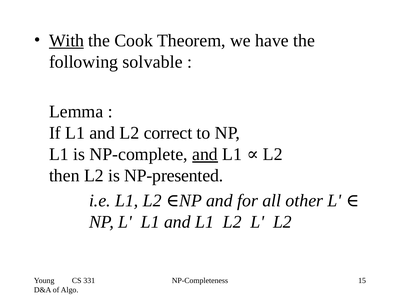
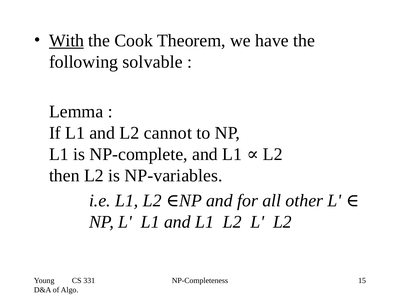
correct: correct -> cannot (168, 133)
and underline: present -> none (205, 154)
NP-presented: NP-presented -> NP-variables (174, 176)
